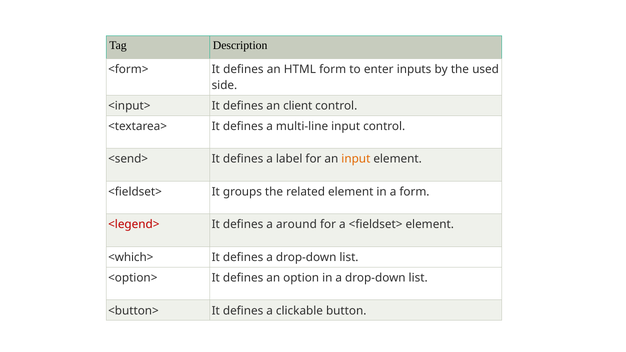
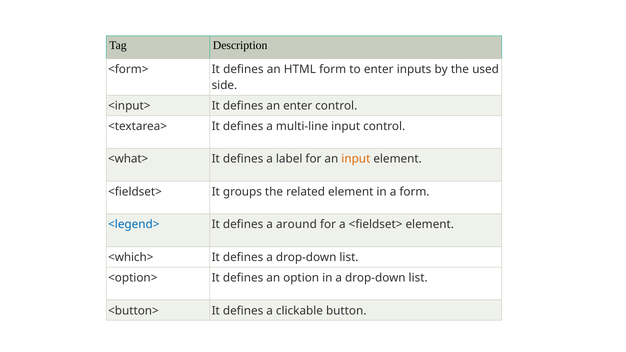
an client: client -> enter (298, 106)
<send>: <send> -> <what> (128, 159)
<legend> colour: red -> blue (134, 225)
